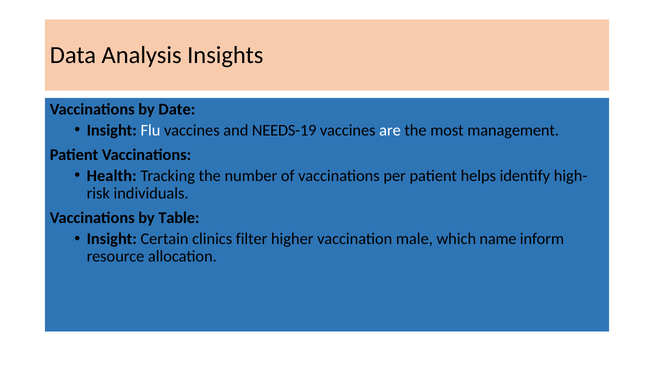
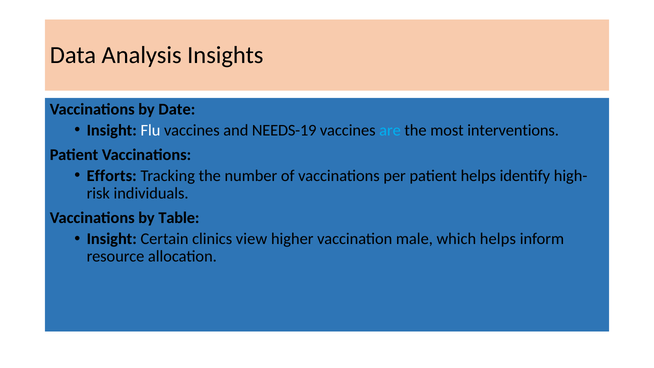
are colour: white -> light blue (390, 130)
management: management -> interventions (513, 130)
Health: Health -> Efforts (112, 176)
filter: filter -> view (252, 239)
which name: name -> helps (498, 239)
